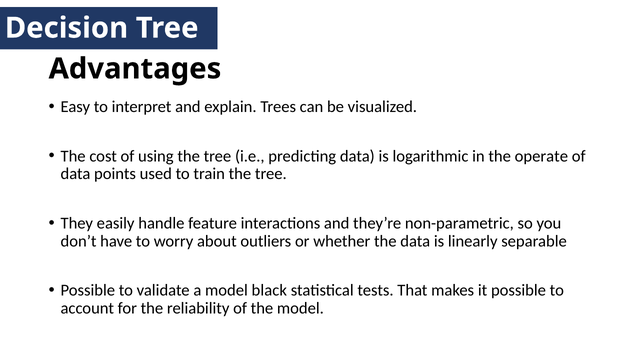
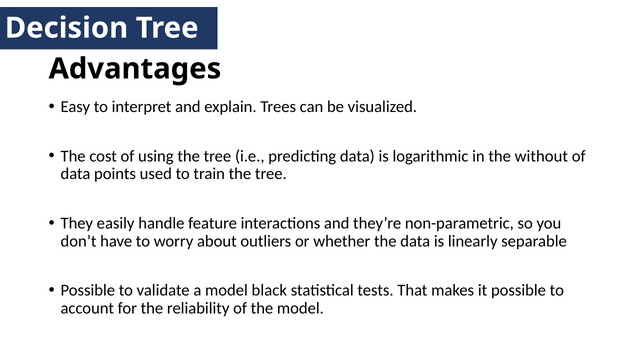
operate: operate -> without (541, 156)
